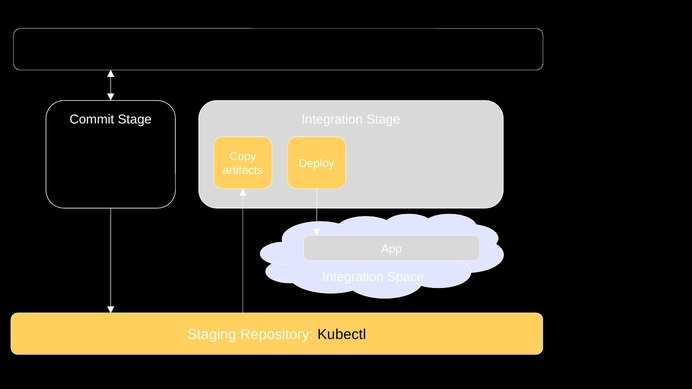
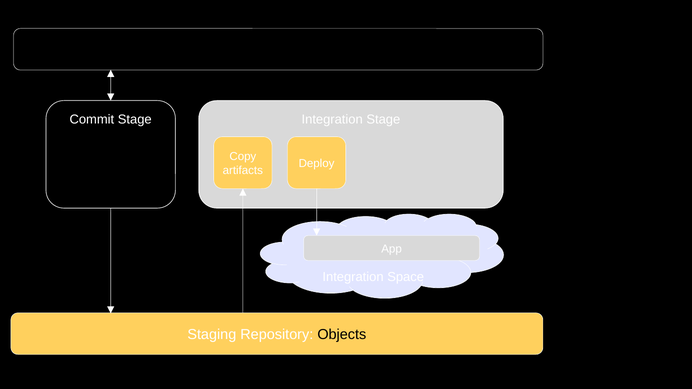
Kubectl: Kubectl -> Objects (342, 335)
